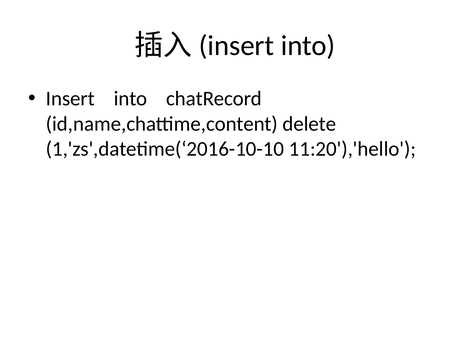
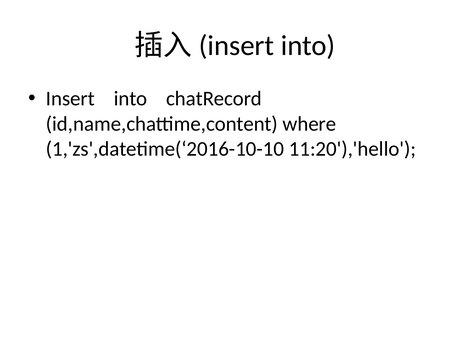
delete: delete -> where (309, 124)
